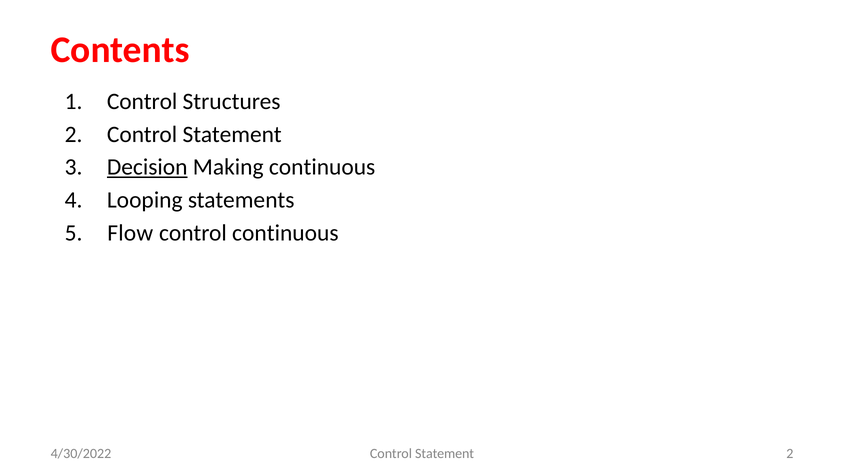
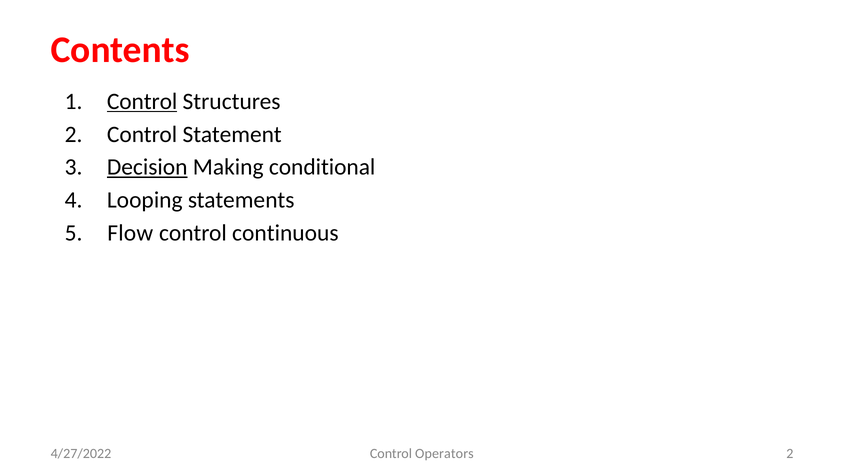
Control underline: none -> present (142, 101)
Making continuous: continuous -> conditional (322, 167)
4/30/2022: 4/30/2022 -> 4/27/2022 (81, 454)
Statement: Statement -> Operators (444, 454)
